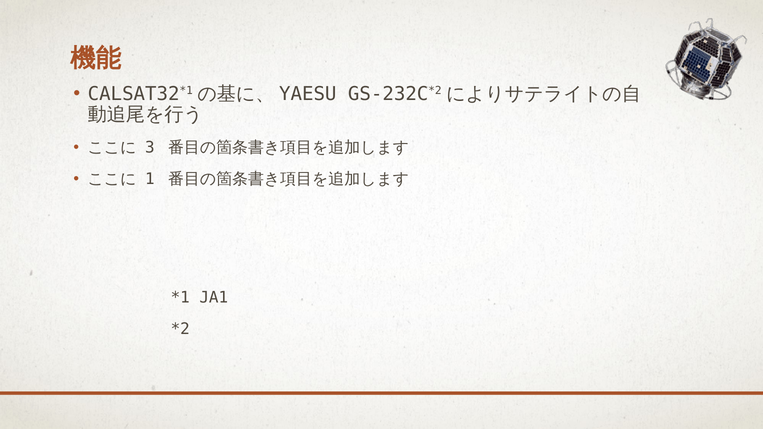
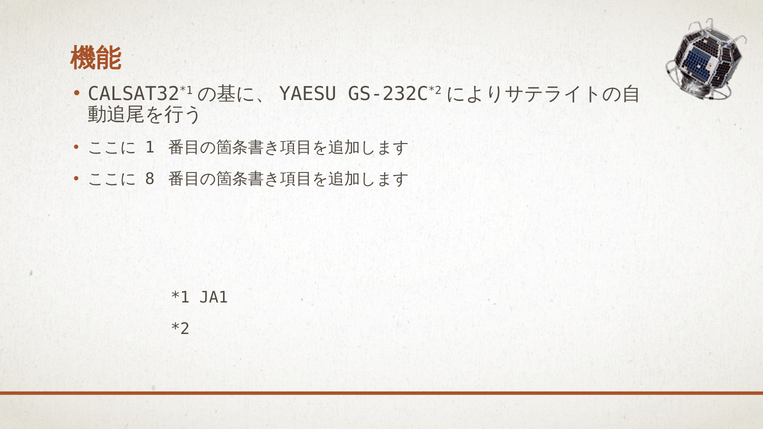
3: 3 -> 1 (150, 148)
1: 1 -> 8 (150, 179)
